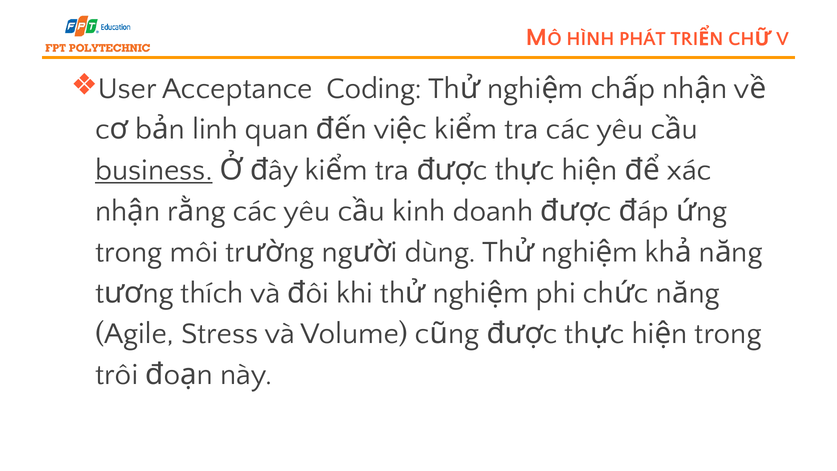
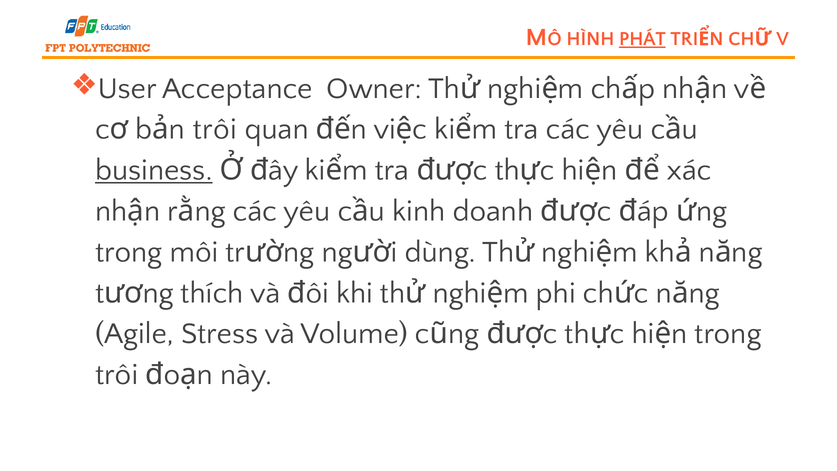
PHÁT underline: none -> present (642, 39)
Coding: Coding -> Owner (374, 88)
linh: linh -> trôi (215, 129)
